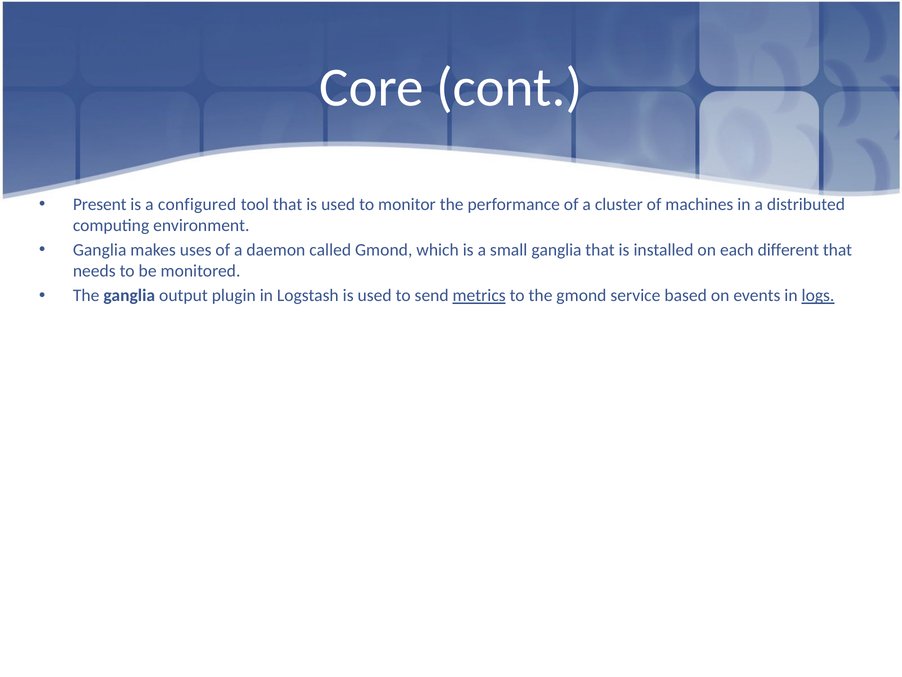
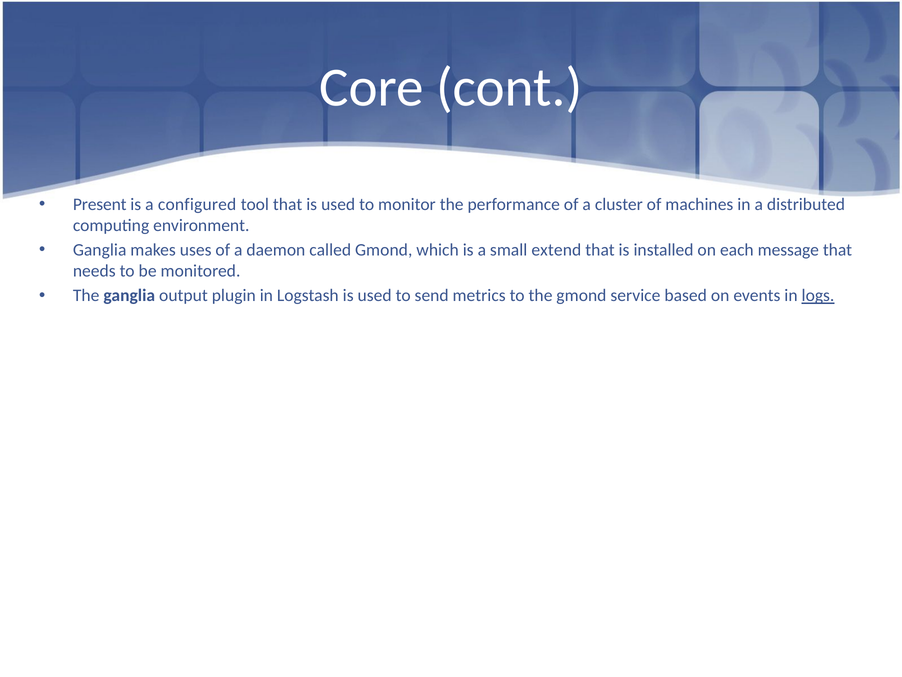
small ganglia: ganglia -> extend (556, 250)
different: different -> message (788, 250)
metrics underline: present -> none (479, 295)
